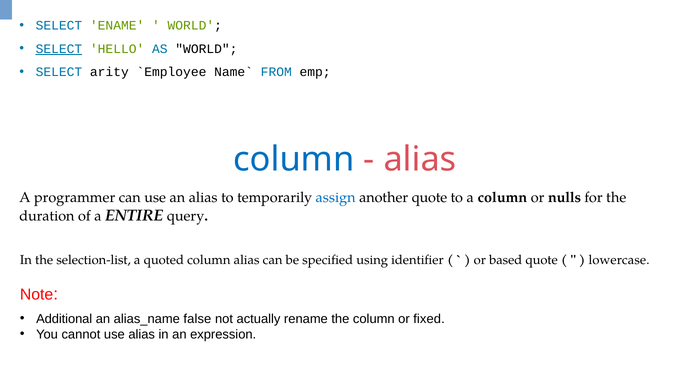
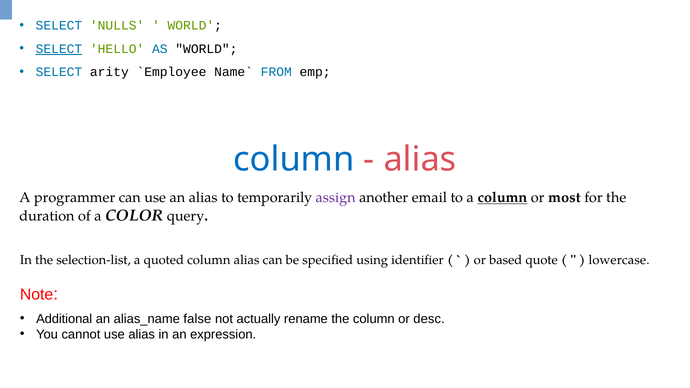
ENAME: ENAME -> NULLS (117, 26)
assign colour: blue -> purple (336, 198)
another quote: quote -> email (429, 198)
column underline: none -> present (503, 198)
nulls: nulls -> most (564, 198)
ENTIRE: ENTIRE -> COLOR (134, 216)
fixed: fixed -> desc (429, 319)
